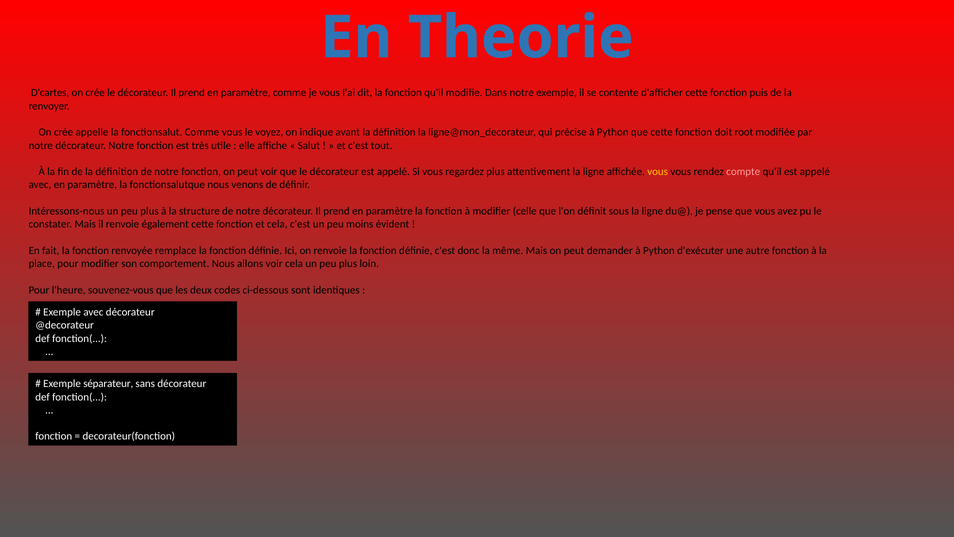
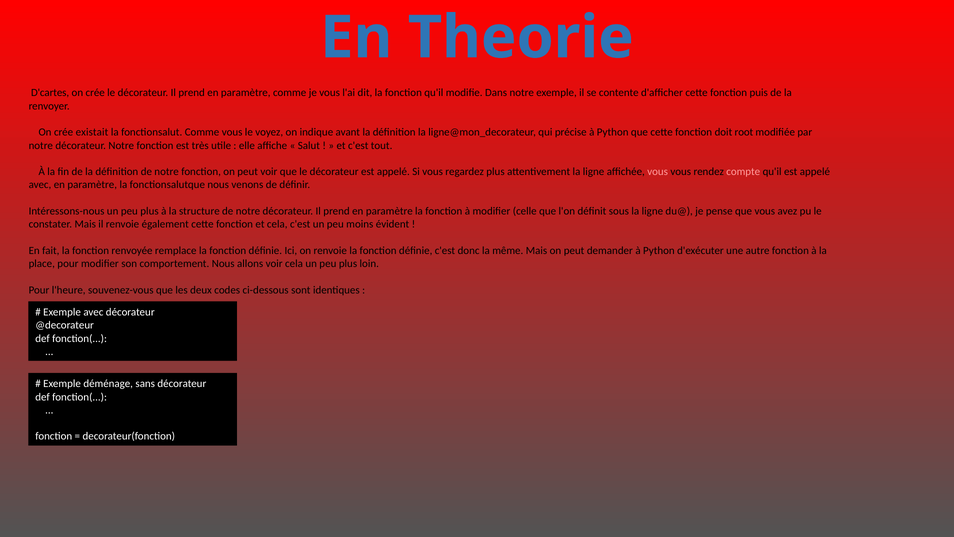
appelle: appelle -> existait (92, 132)
vous colour: yellow -> pink (658, 172)
séparateur: séparateur -> déménage (108, 383)
